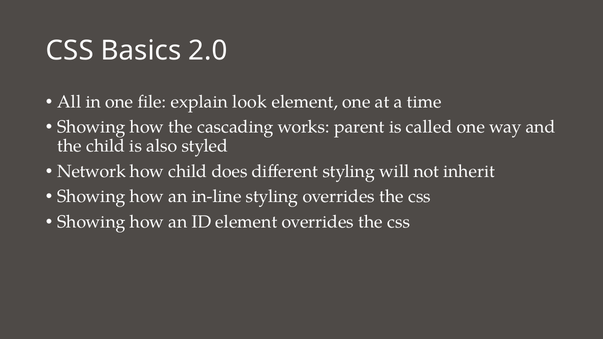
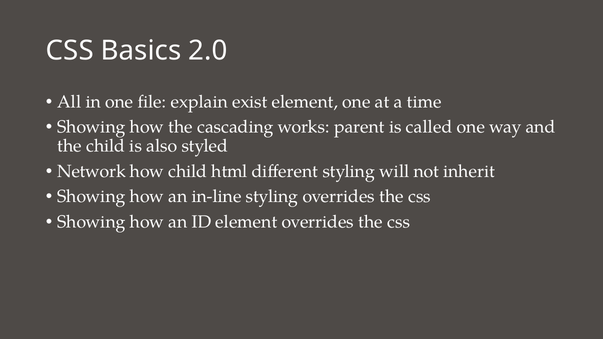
look: look -> exist (250, 102)
does: does -> html (230, 172)
